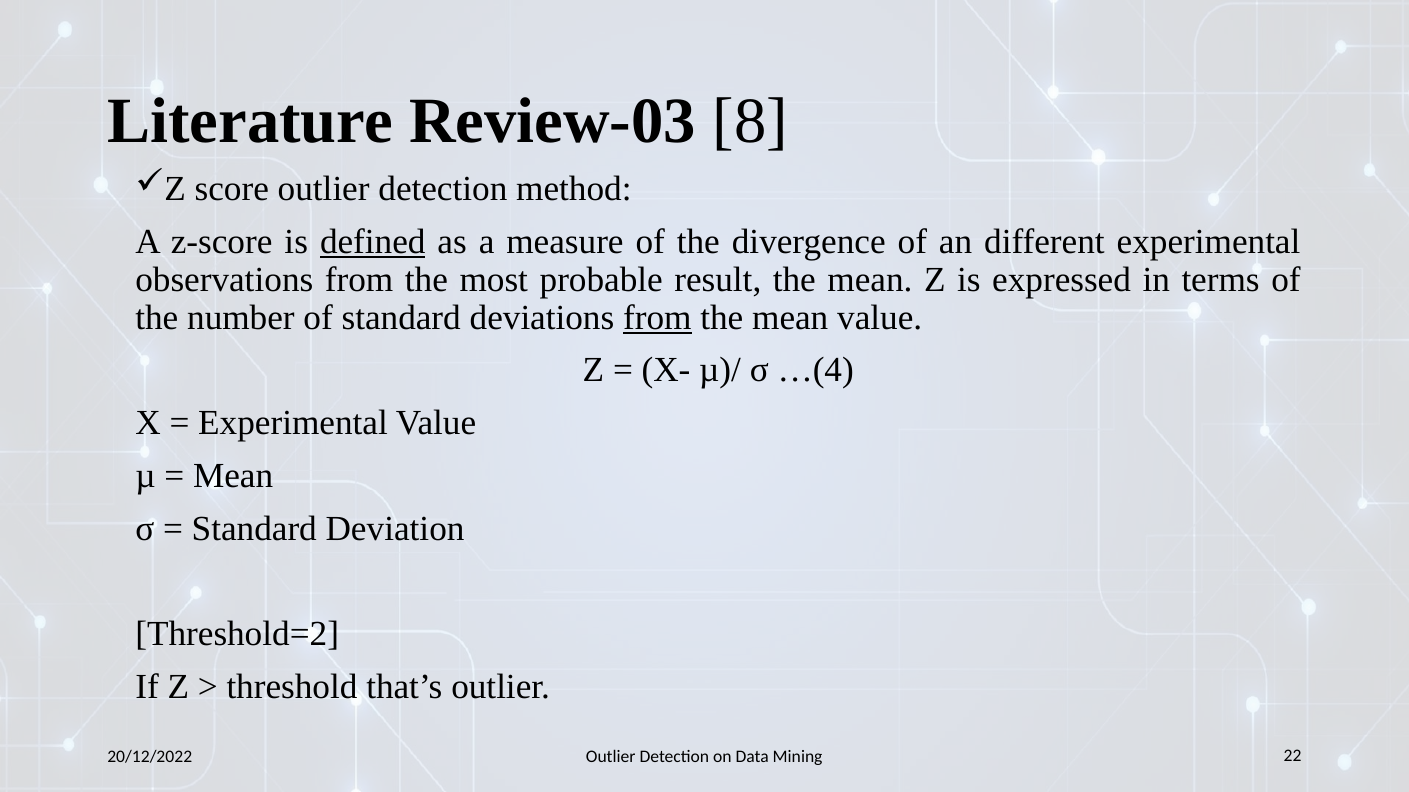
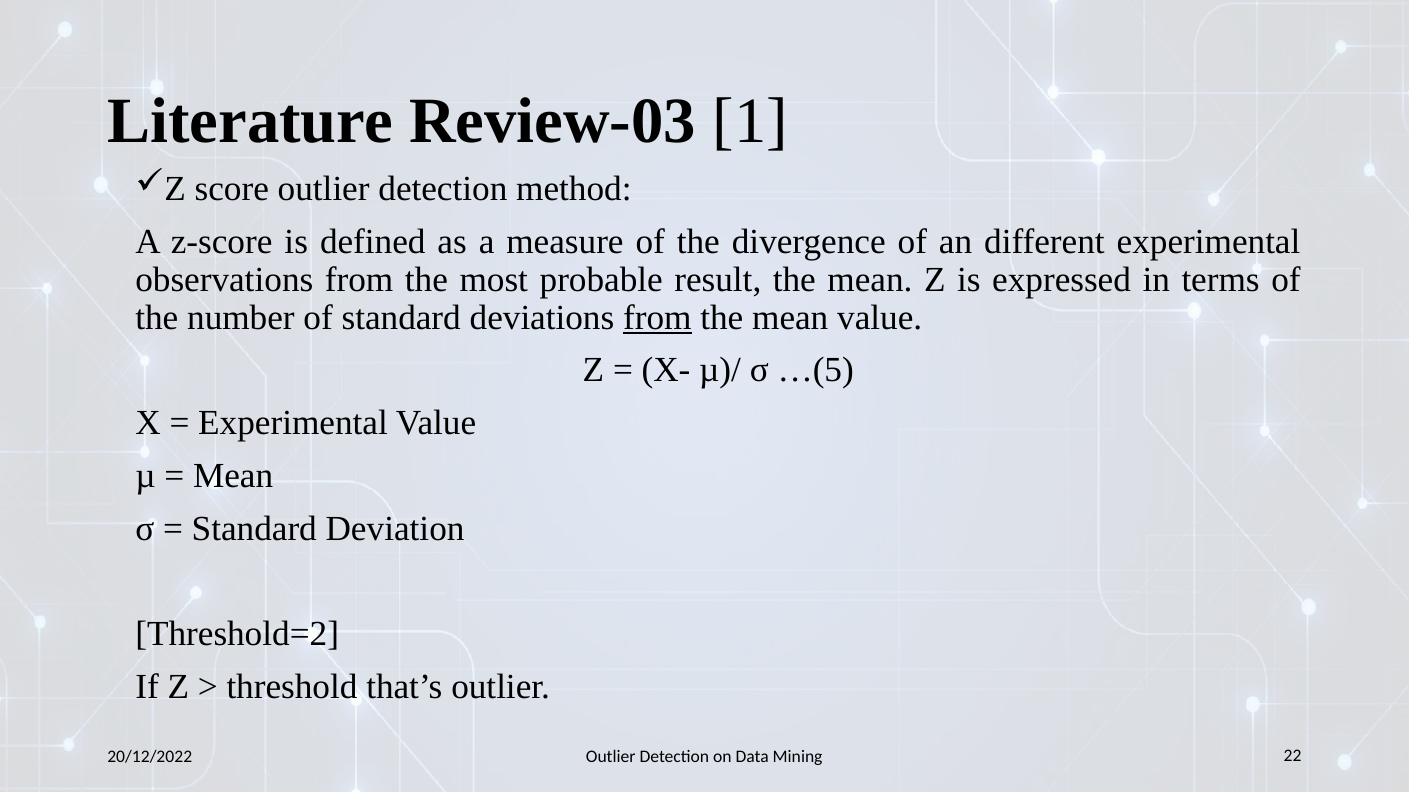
8: 8 -> 1 (750, 122)
defined underline: present -> none (373, 242)
…(4: …(4 -> …(5 (816, 371)
